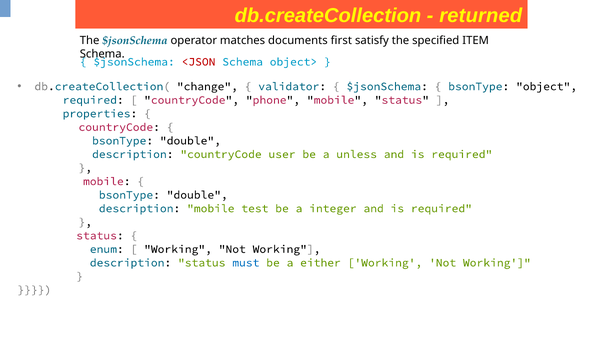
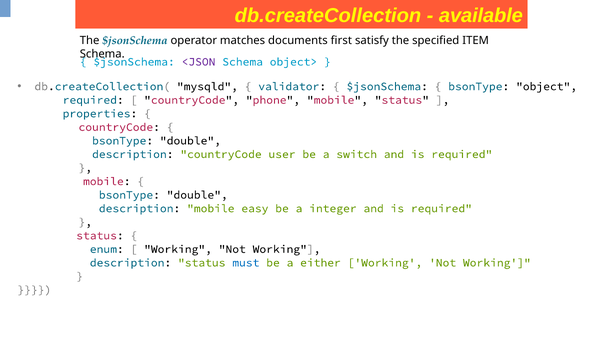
returned: returned -> available (481, 16)
<JSON colour: red -> purple (199, 62)
change: change -> mysqld (207, 86)
unless: unless -> switch (357, 154)
test: test -> easy (255, 209)
